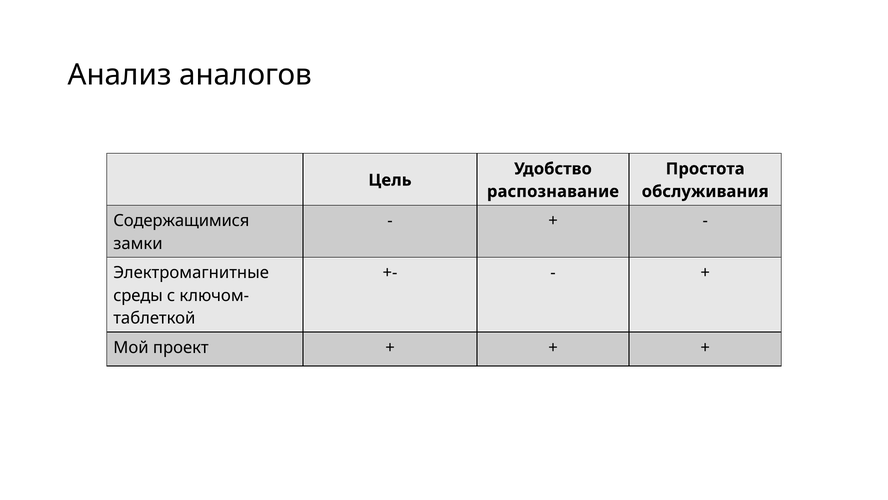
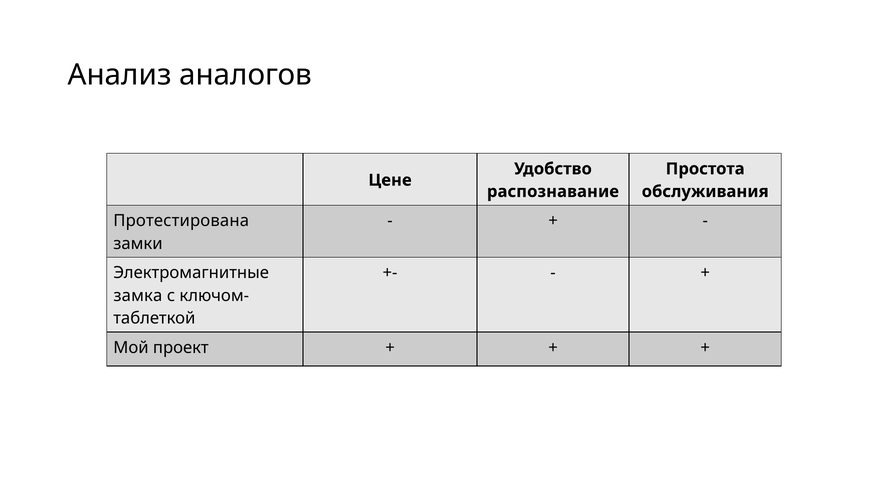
Цель: Цель -> Цене (390, 180)
Содержащимися: Содержащимися -> Протестирована (181, 221)
среды: среды -> замка (138, 295)
